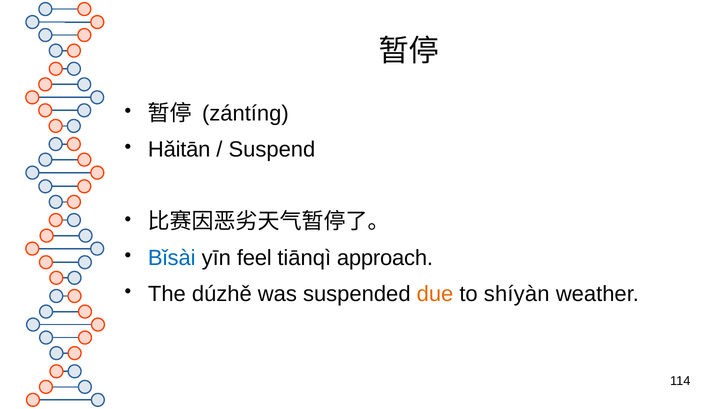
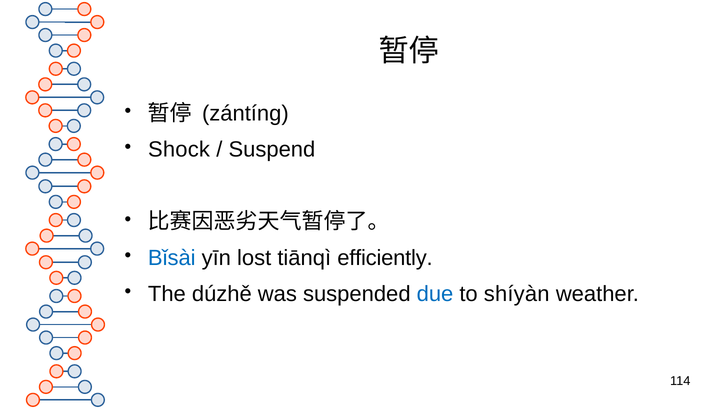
Hǎitān: Hǎitān -> Shock (179, 149)
feel: feel -> lost (254, 258)
approach: approach -> efficiently (385, 258)
due colour: orange -> blue (435, 294)
